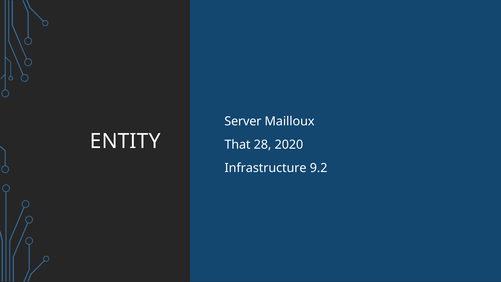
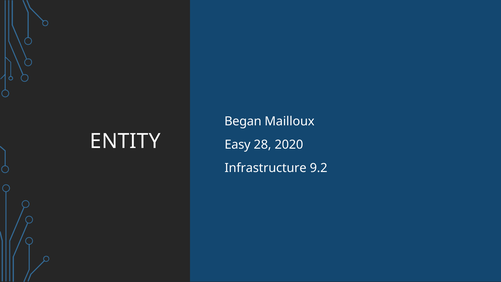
Server: Server -> Began (243, 121)
That: That -> Easy (238, 145)
